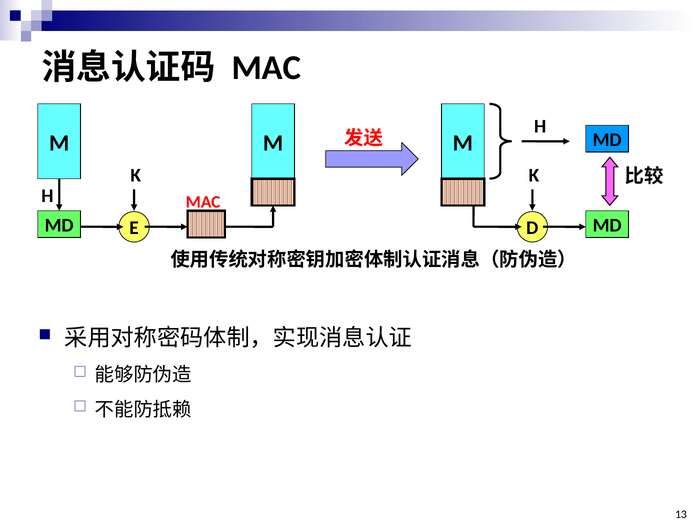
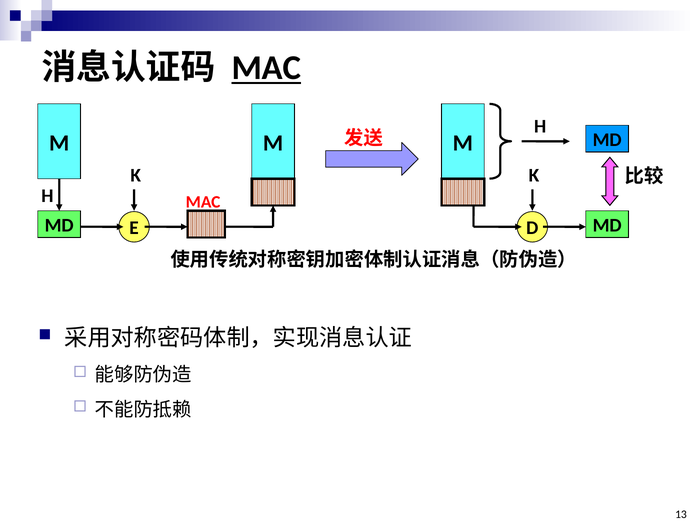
MAC underline: none -> present (266, 68)
